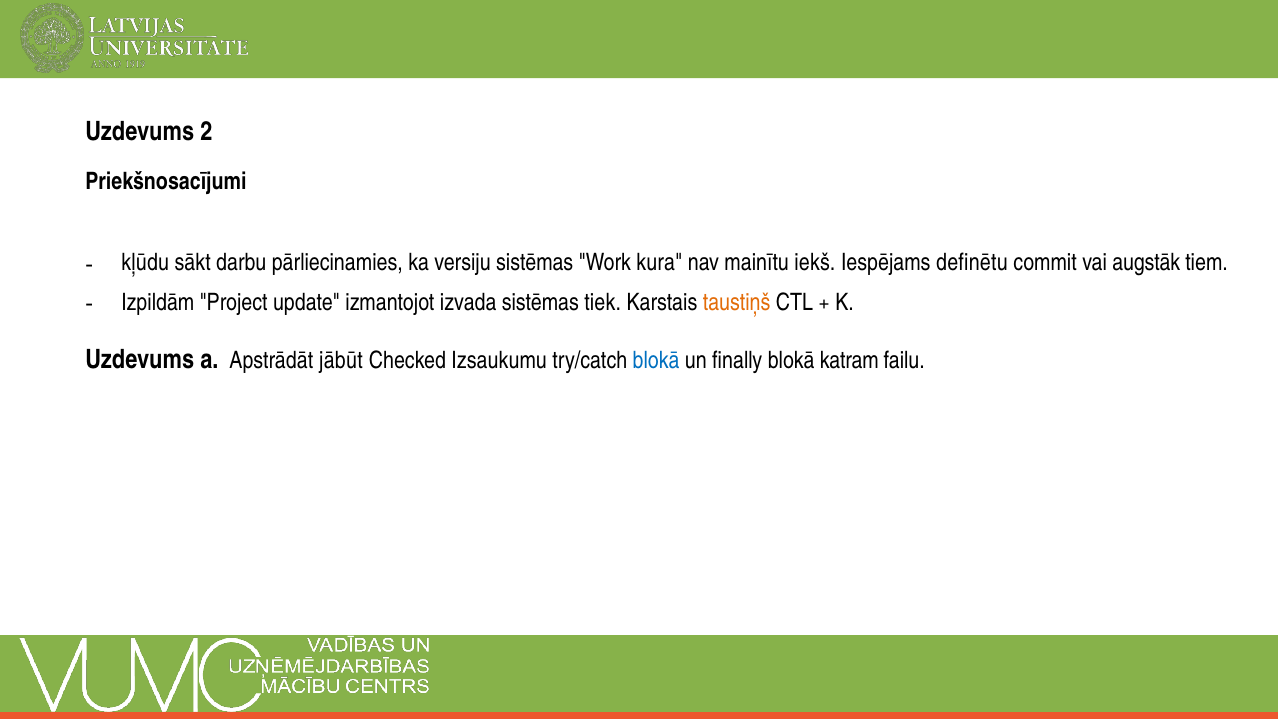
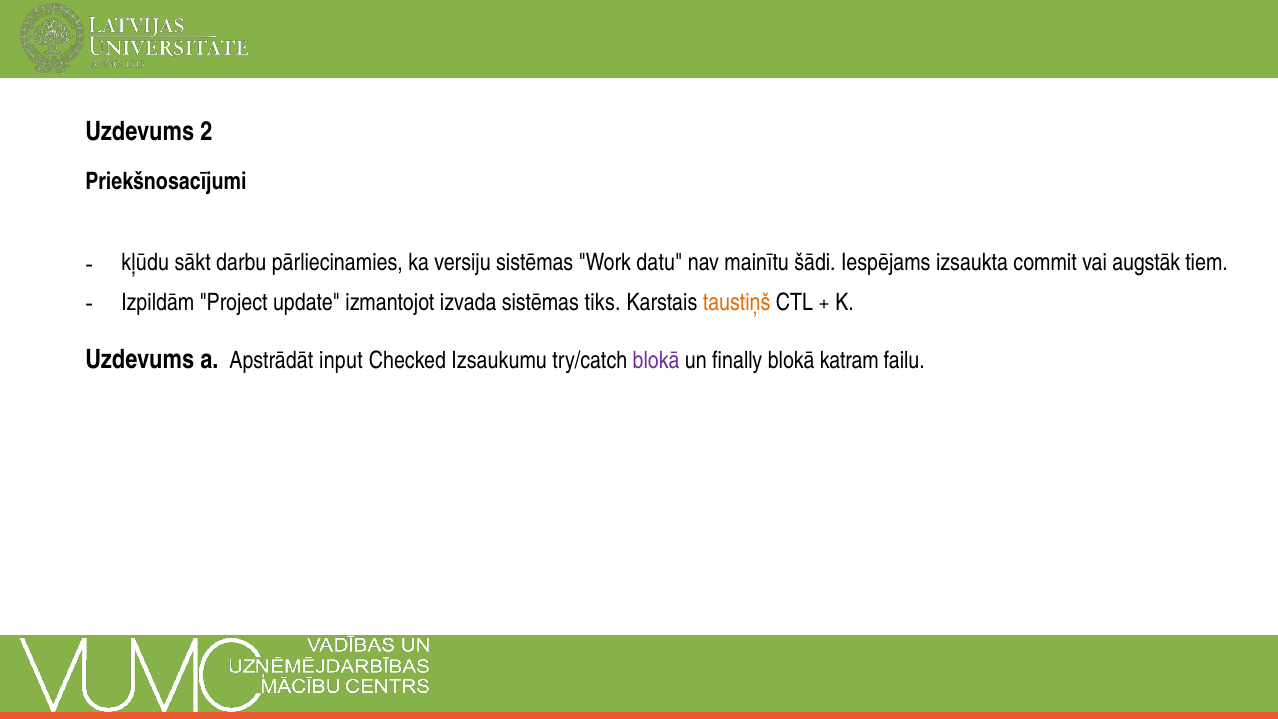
kura: kura -> datu (659, 263)
iekš: iekš -> šādi (815, 263)
definētu: definētu -> izsaukta (972, 263)
tiek: tiek -> tiks (603, 302)
jābūt: jābūt -> input (341, 360)
blokā colour: blue -> purple (656, 360)
